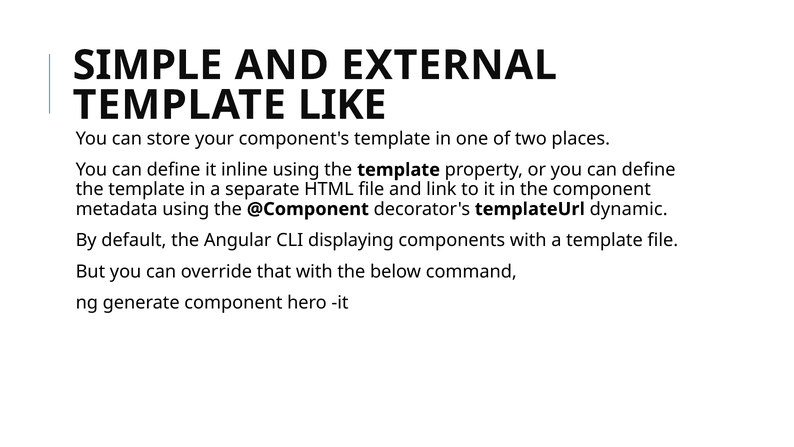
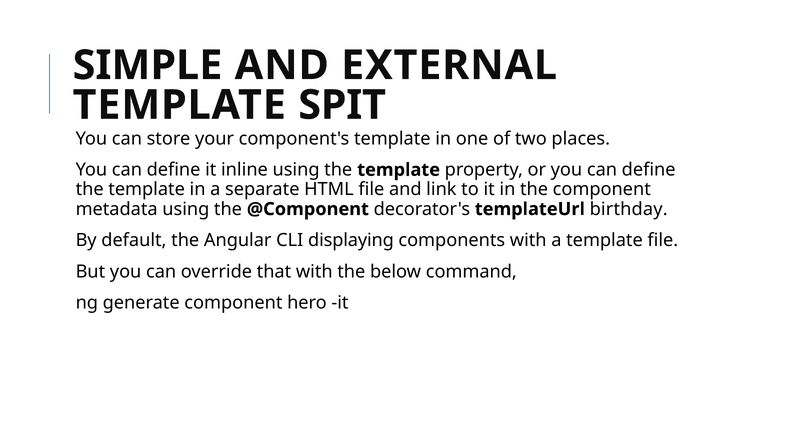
LIKE: LIKE -> SPIT (342, 105)
dynamic: dynamic -> birthday (629, 209)
